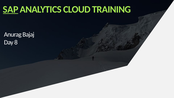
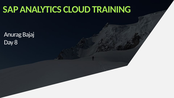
SAP underline: present -> none (11, 9)
